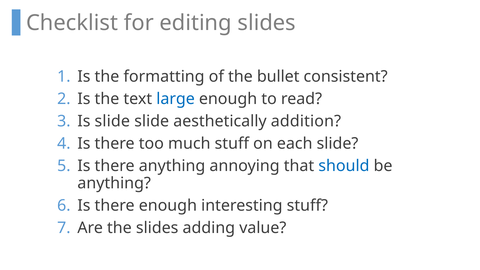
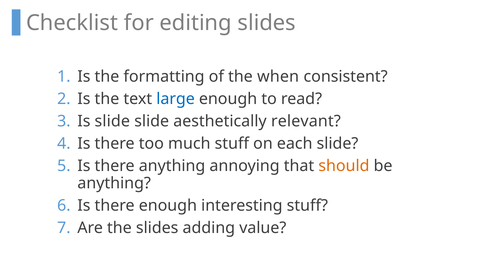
bullet: bullet -> when (278, 77)
addition: addition -> relevant (306, 121)
should colour: blue -> orange (344, 166)
